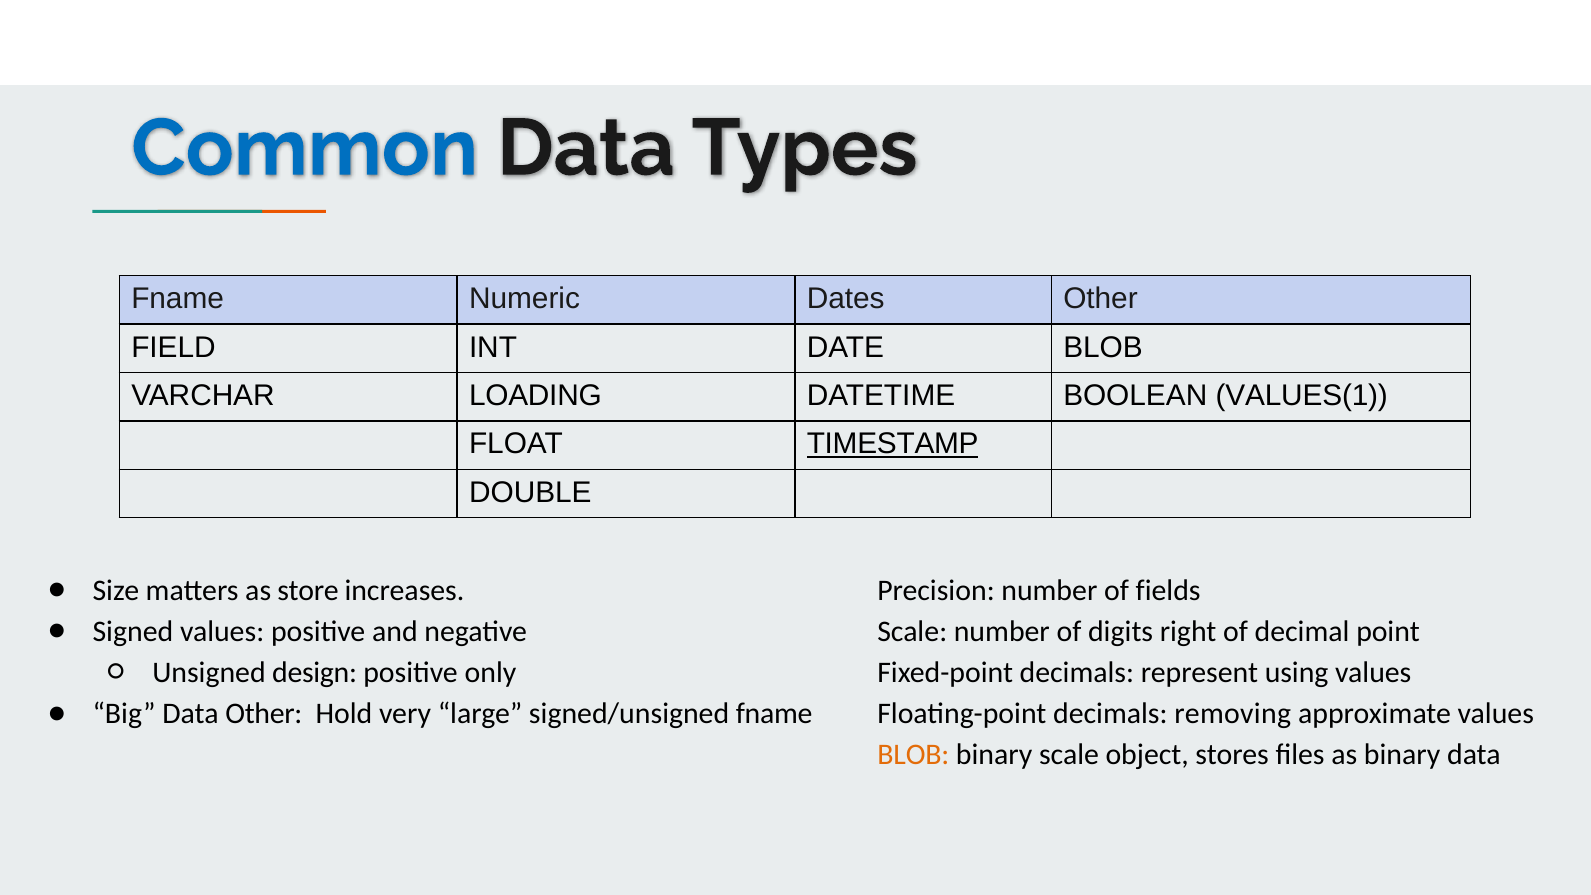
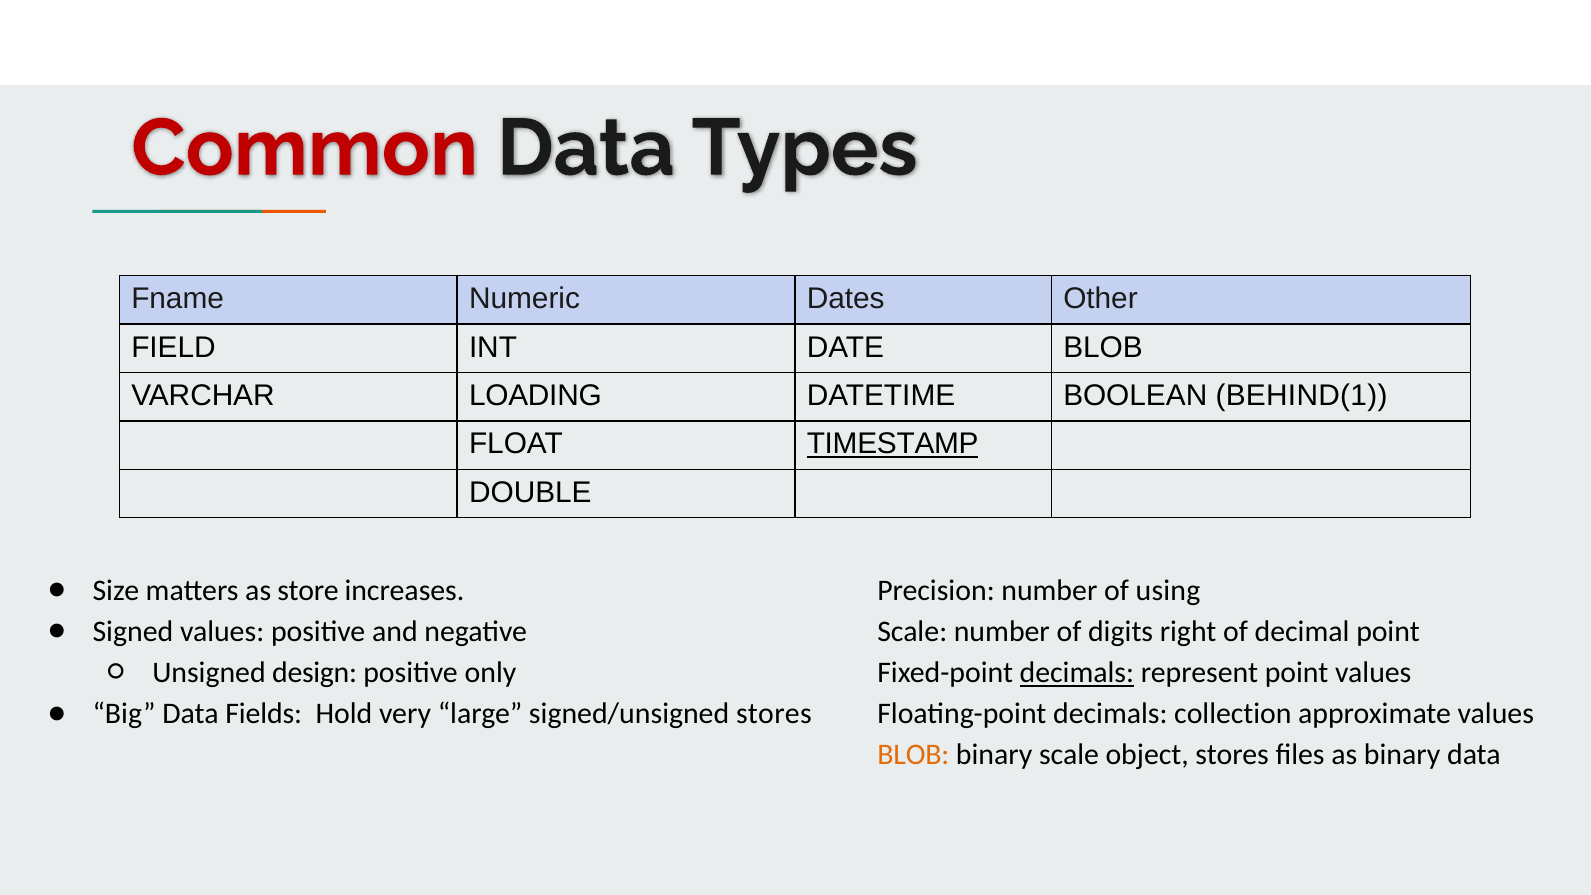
Common colour: blue -> red (305, 148)
VALUES(1: VALUES(1 -> BEHIND(1 (1302, 396)
fields: fields -> using (1168, 590)
decimals underline: none -> present (1077, 673)
represent using: using -> point (1297, 673)
Data Other: Other -> Fields (264, 714)
signed/unsigned fname: fname -> stores (774, 714)
removing: removing -> collection (1233, 714)
